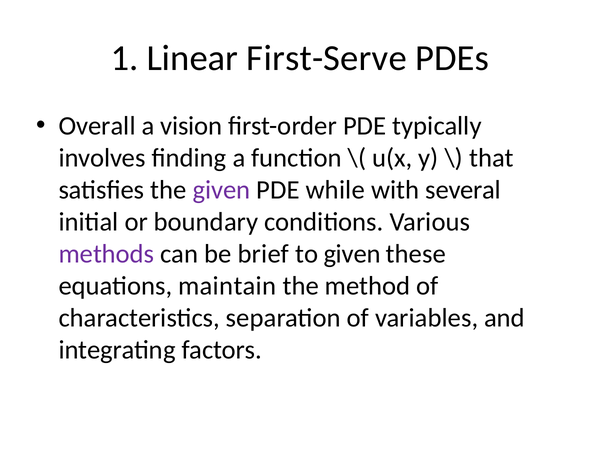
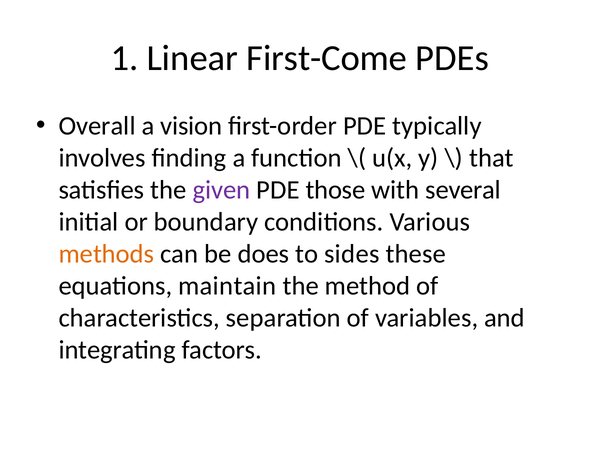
First-Serve: First-Serve -> First-Come (327, 58)
while: while -> those (336, 190)
methods colour: purple -> orange (106, 254)
brief: brief -> does (263, 254)
to given: given -> sides (352, 254)
